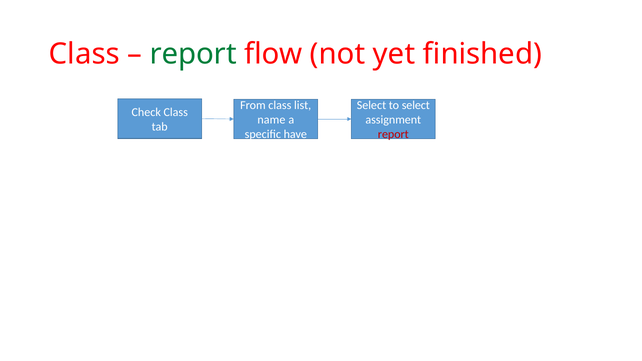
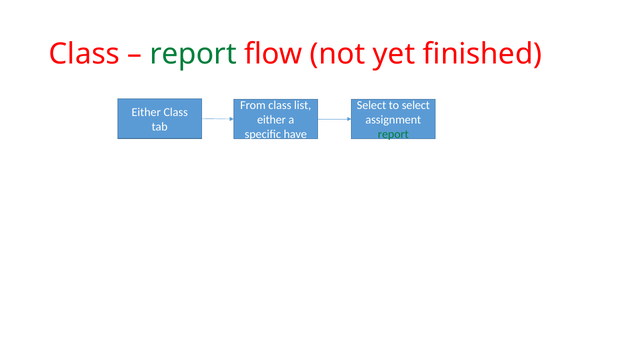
Check: Check -> Either (146, 112)
name: name -> either (272, 120)
report colour: red -> green (393, 134)
